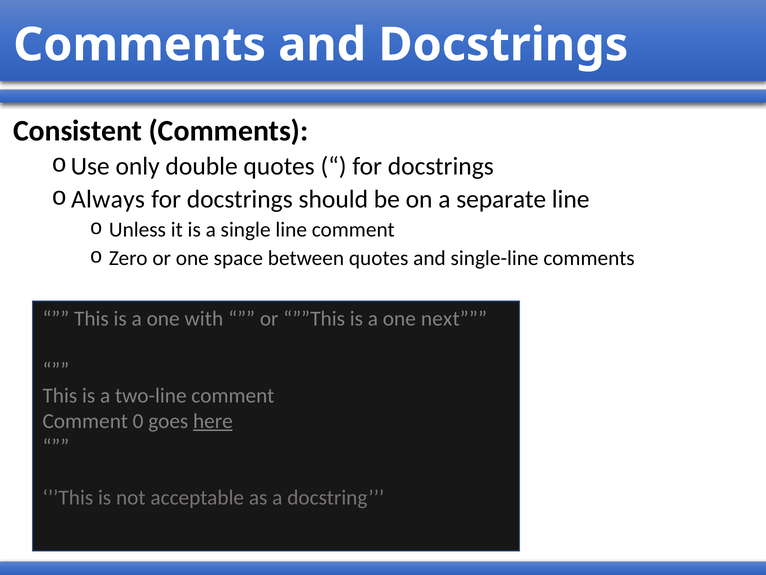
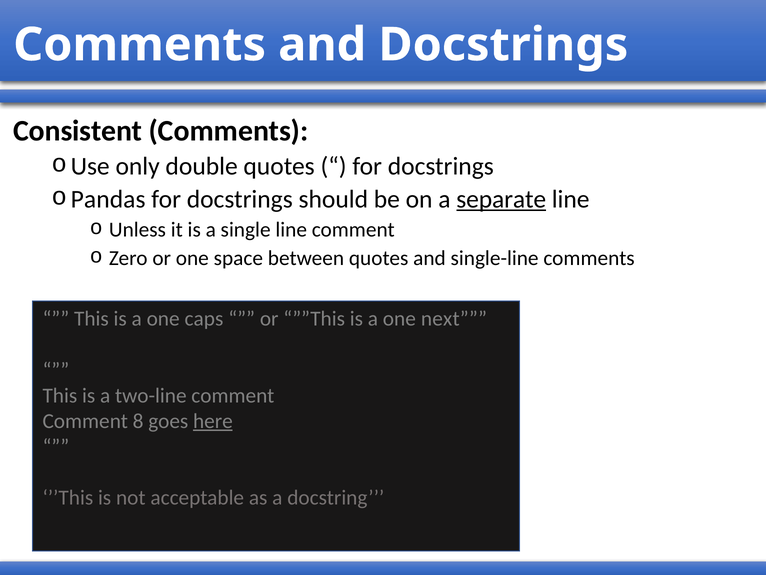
Always: Always -> Pandas (108, 199)
separate underline: none -> present (501, 199)
with: with -> caps (204, 319)
0: 0 -> 8 (138, 421)
